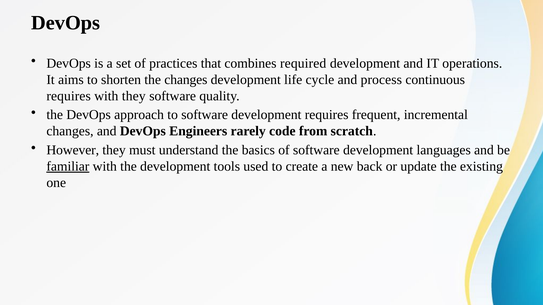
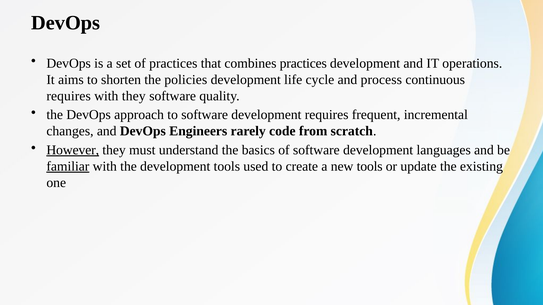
combines required: required -> practices (303, 63)
the changes: changes -> policies (186, 80)
However underline: none -> present (73, 150)
new back: back -> tools (370, 167)
